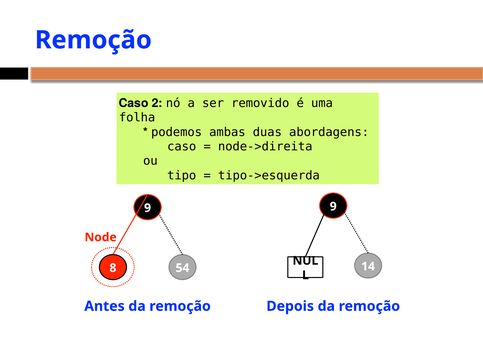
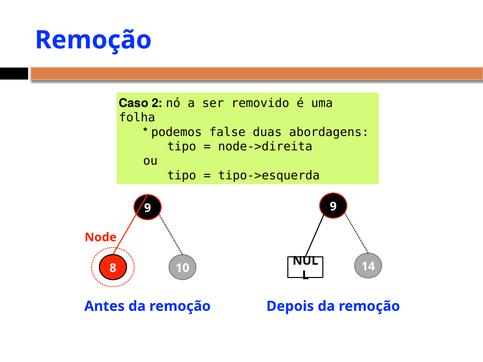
ambas: ambas -> false (227, 132)
caso: caso -> tipo (182, 147)
54: 54 -> 10 (182, 268)
